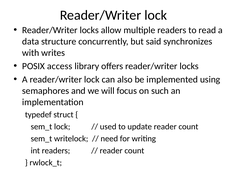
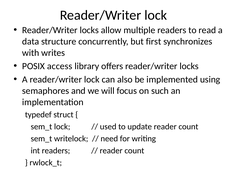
said: said -> first (154, 42)
